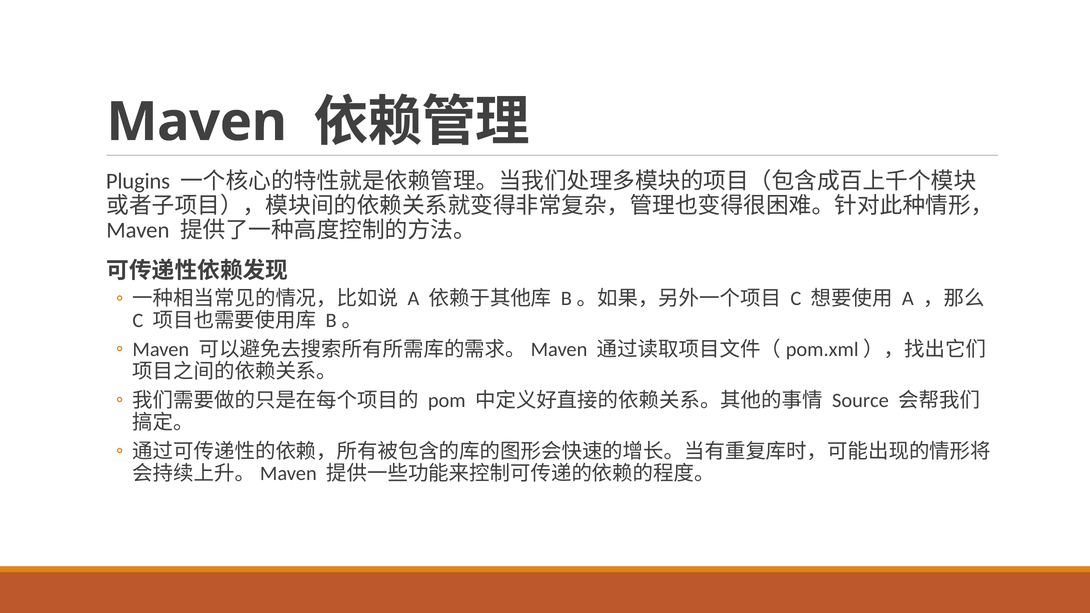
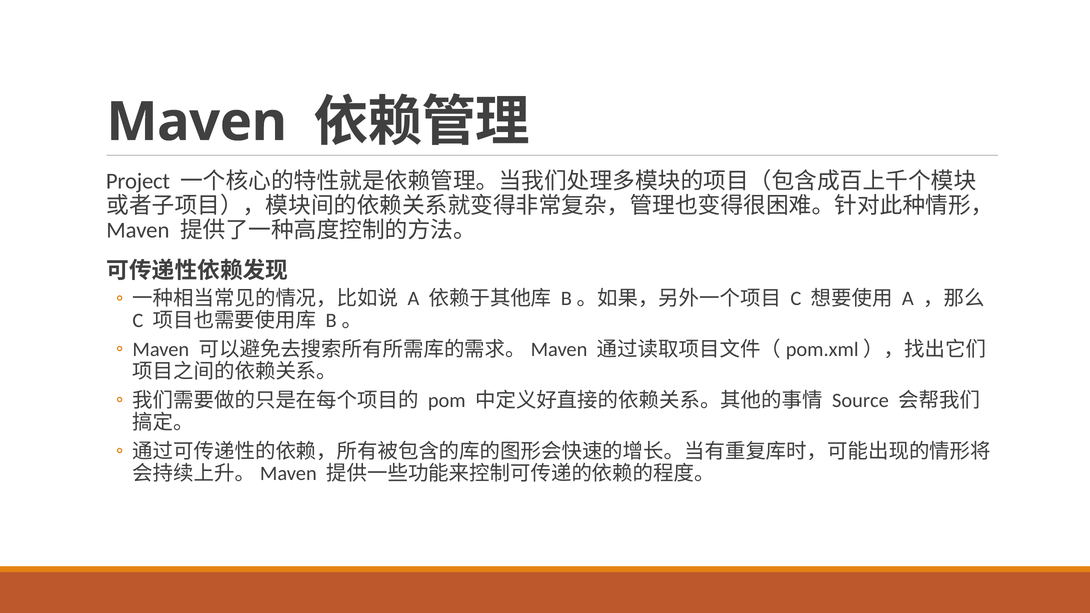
Plugins: Plugins -> Project (138, 181)
